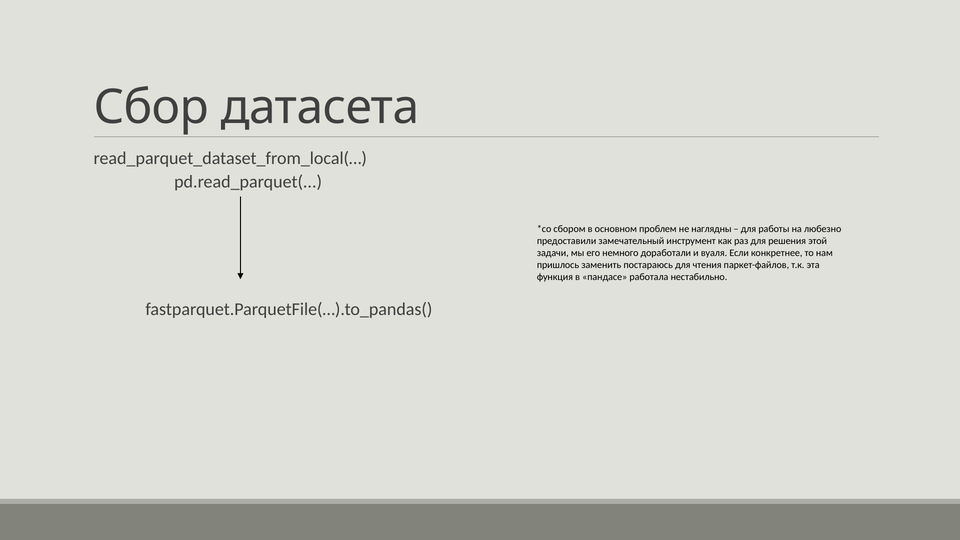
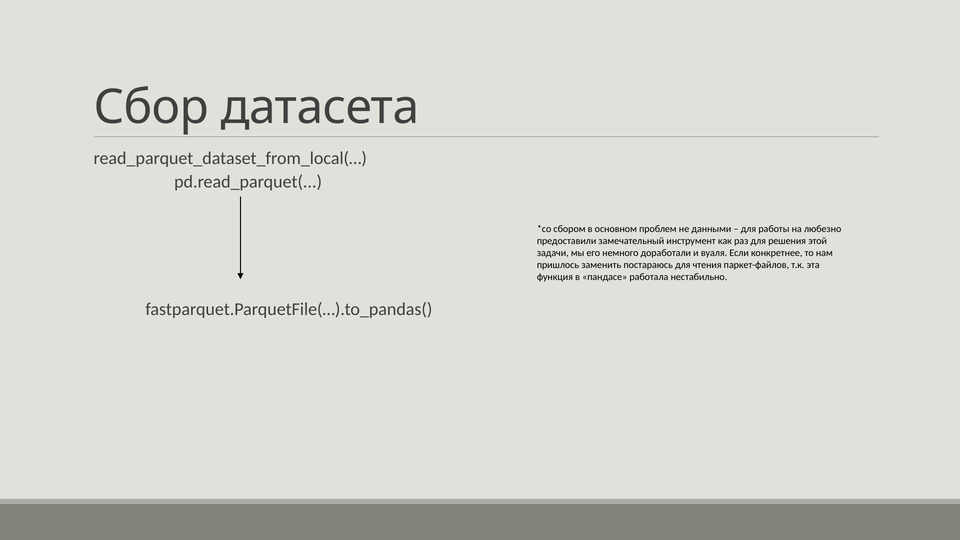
наглядны: наглядны -> данными (711, 229)
